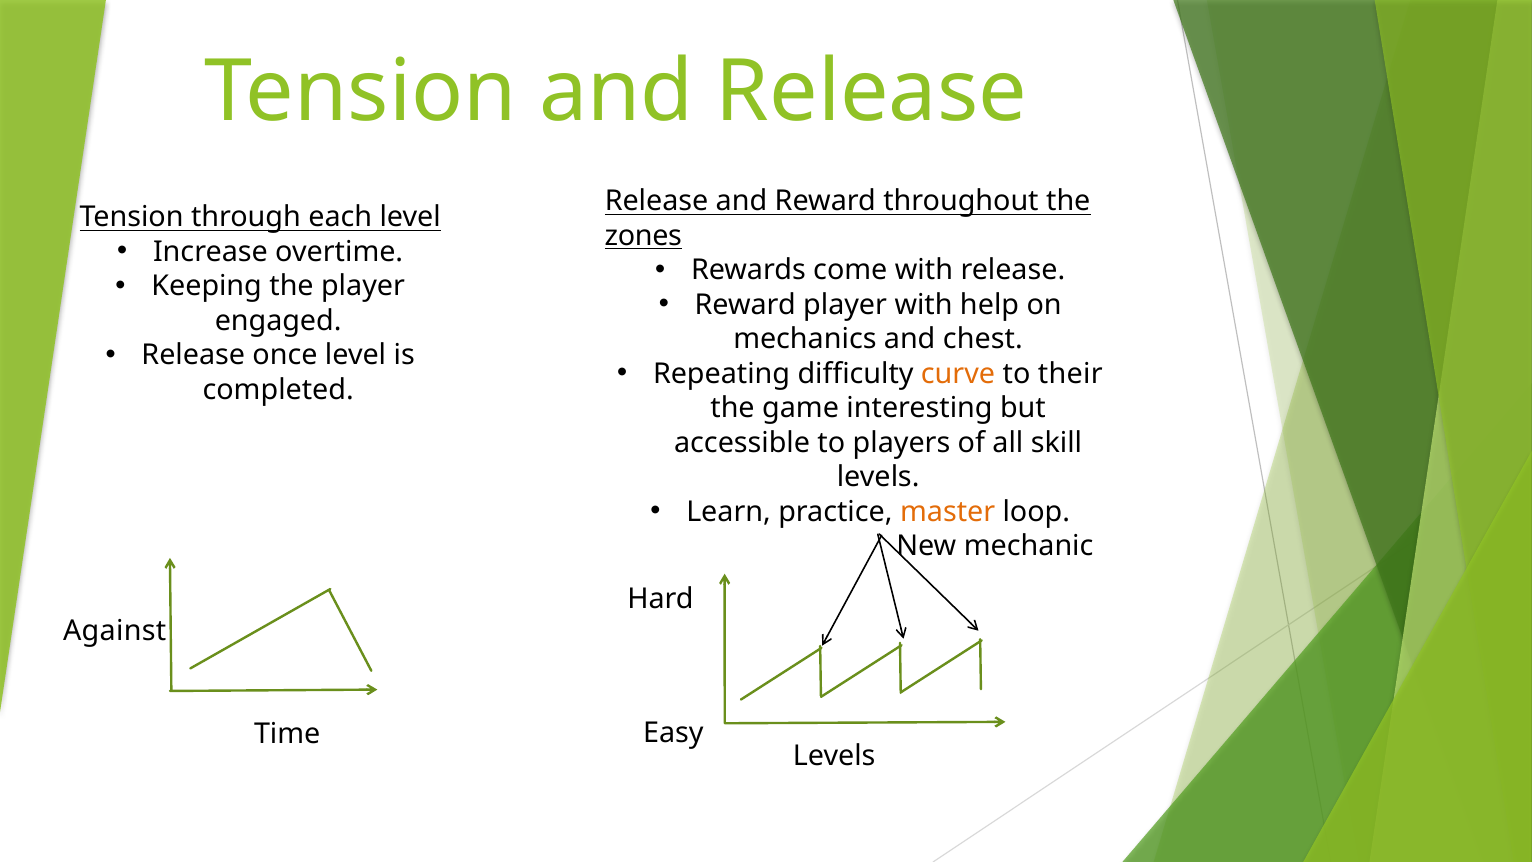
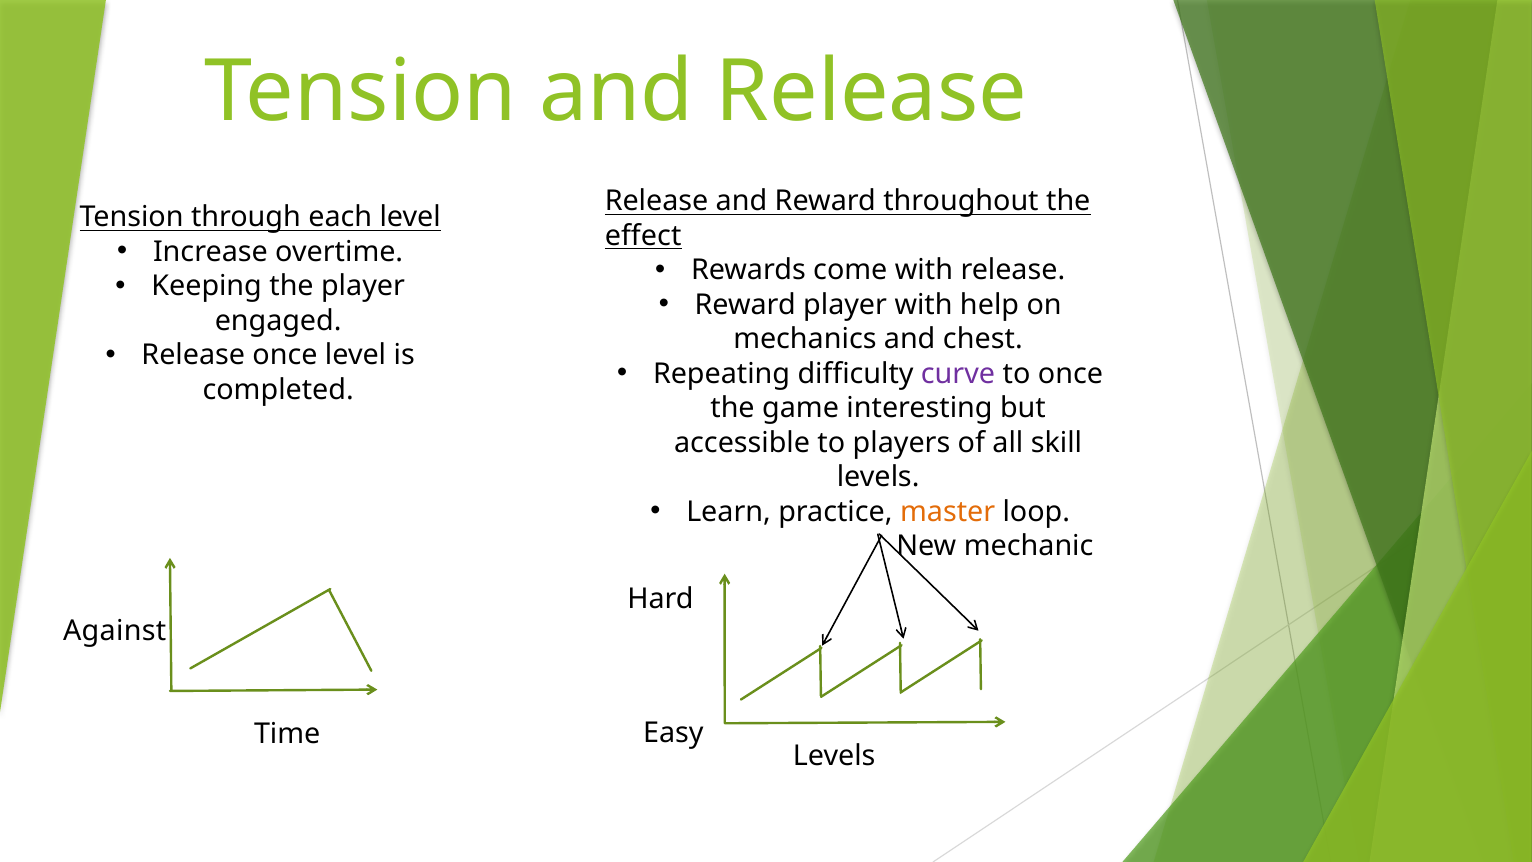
zones: zones -> effect (643, 236)
curve colour: orange -> purple (958, 374)
to their: their -> once (1070, 374)
